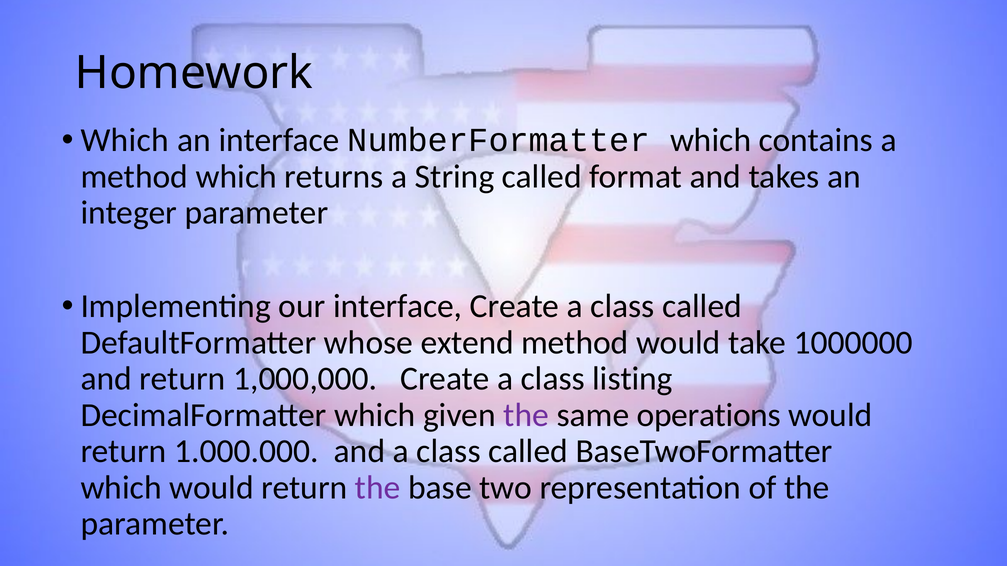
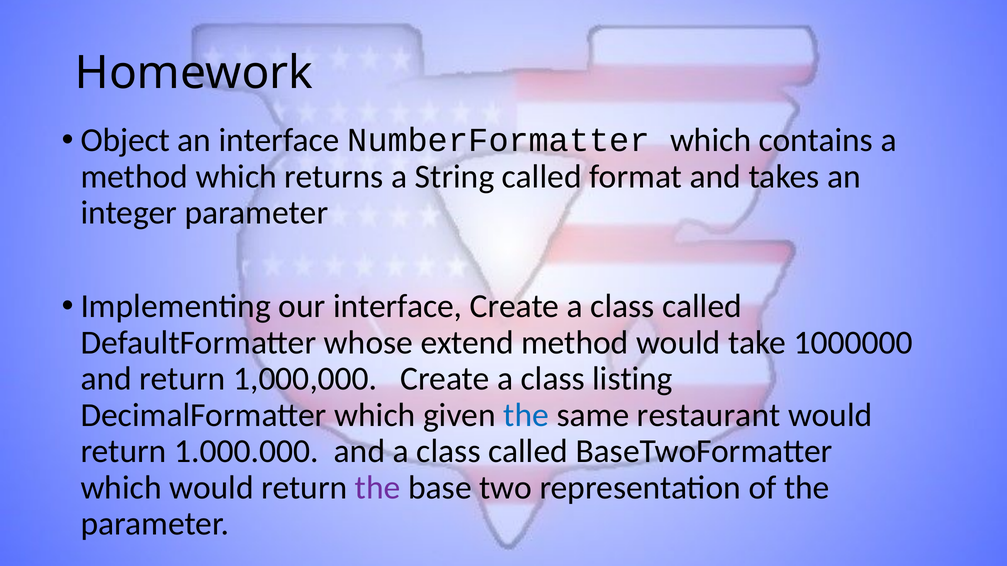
Which: Which -> Object (125, 140)
the colour: purple -> blue (526, 415)
operations: operations -> restaurant (709, 415)
